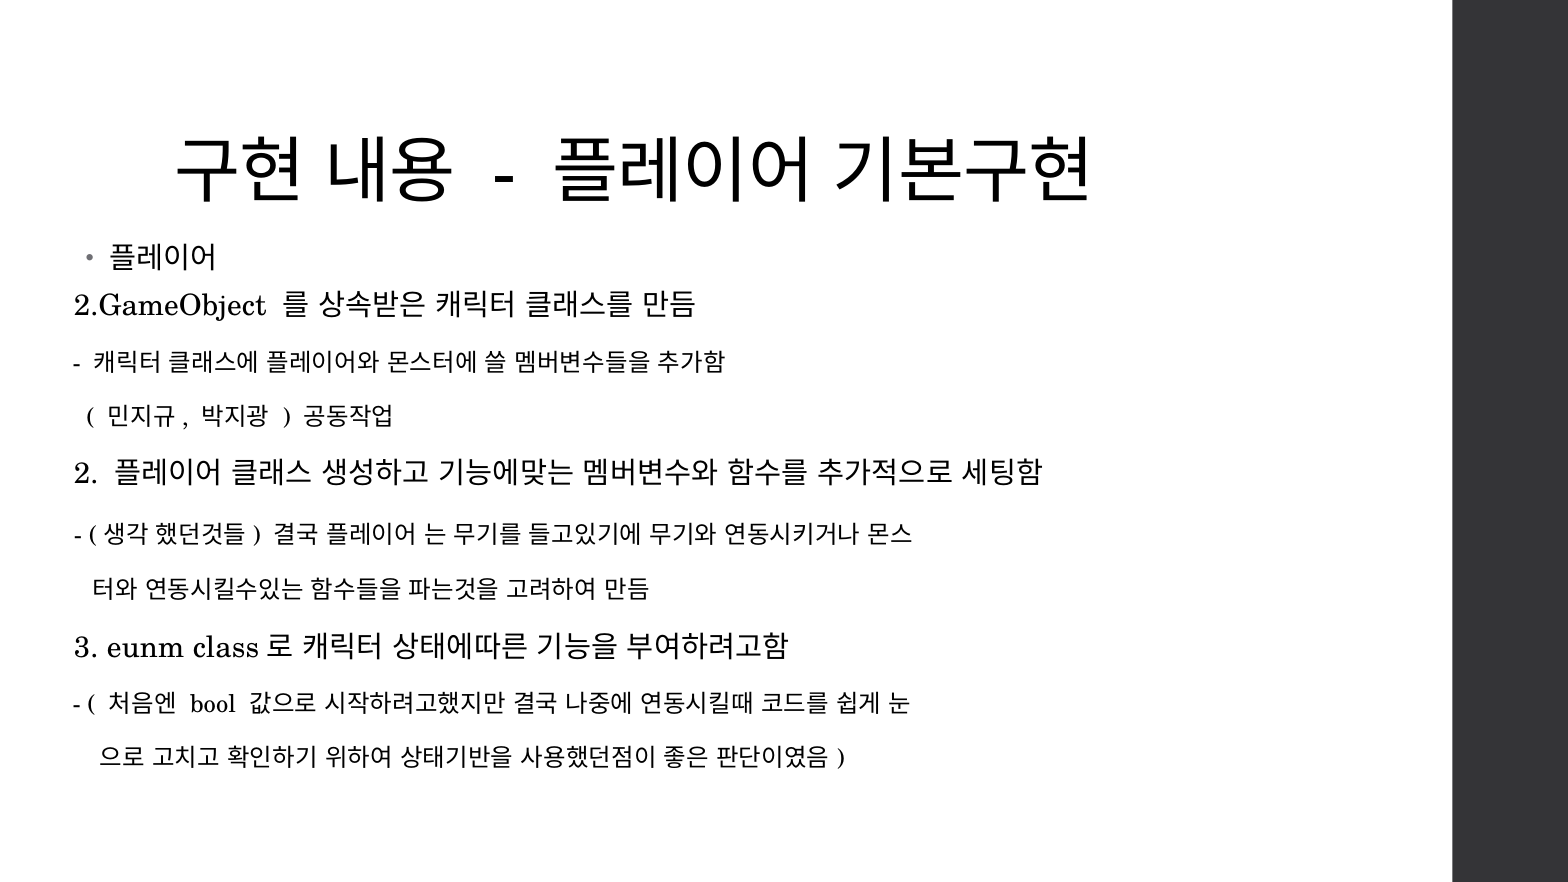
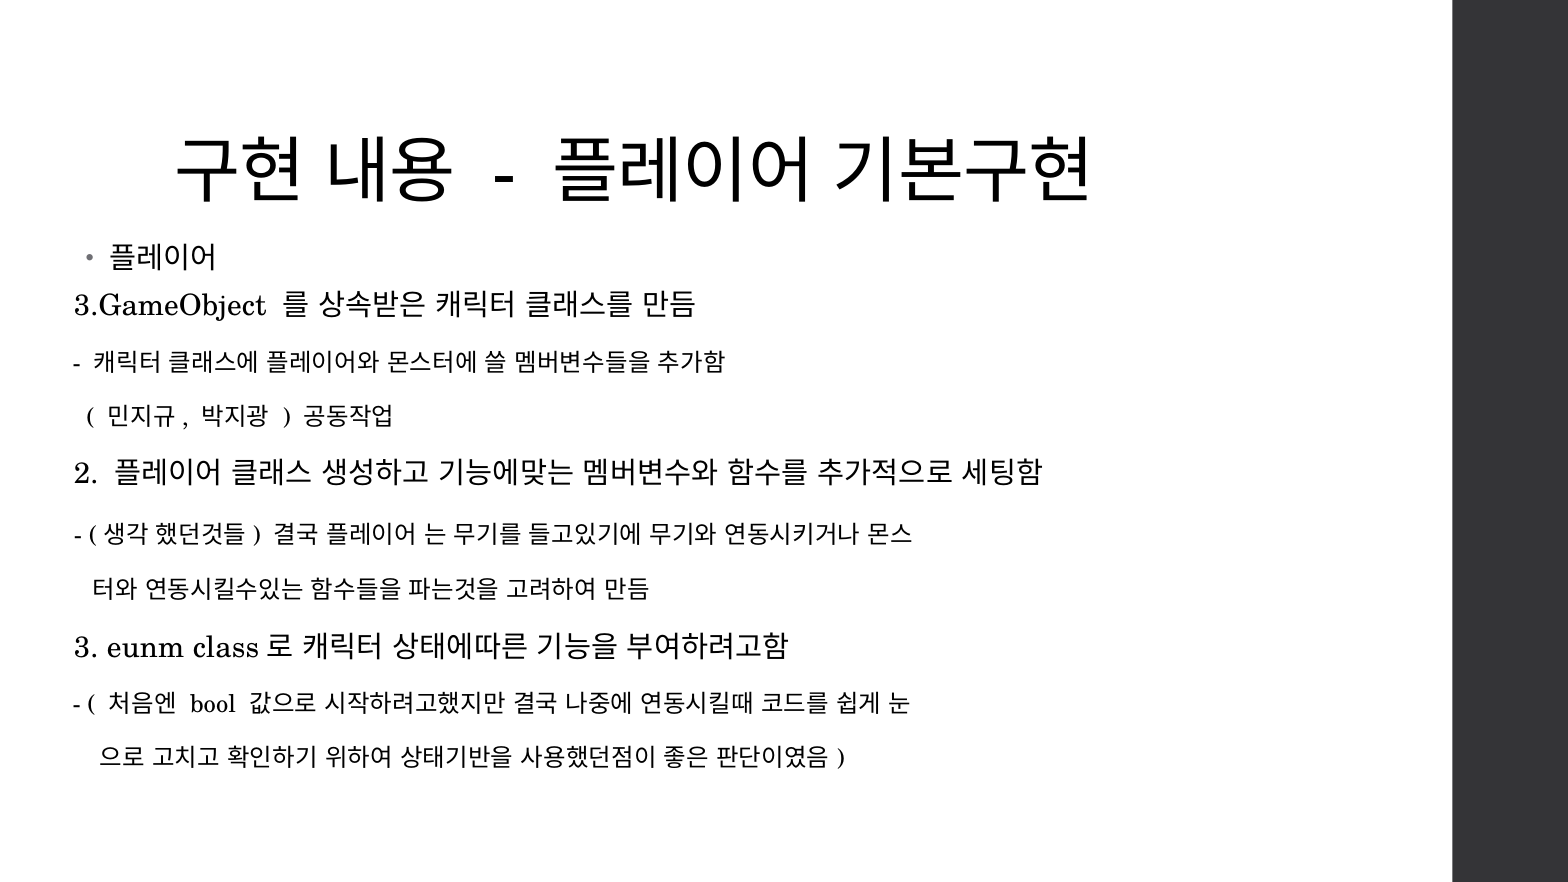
2.GameObject: 2.GameObject -> 3.GameObject (170, 306)
